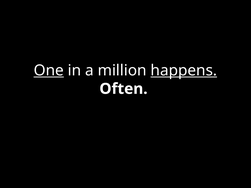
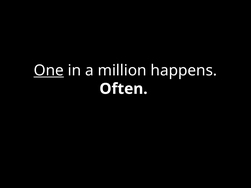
happens underline: present -> none (184, 71)
